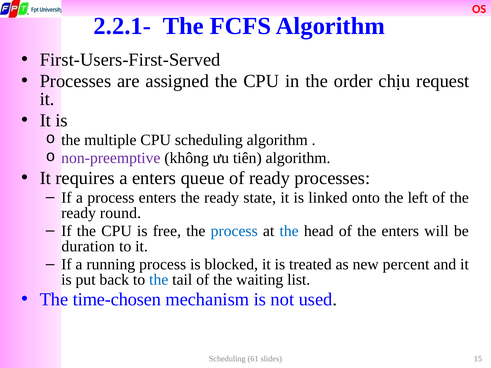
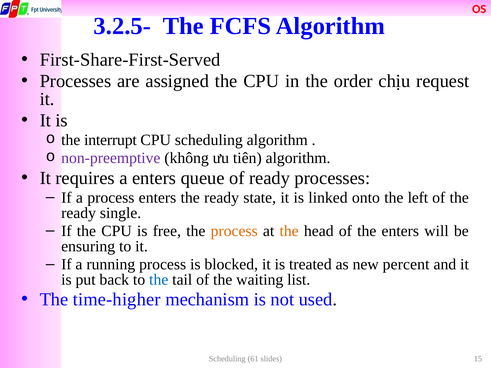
2.2.1-: 2.2.1- -> 3.2.5- (122, 26)
First-Users-First-Served: First-Users-First-Served -> First-Share-First-Served (130, 60)
multiple: multiple -> interrupt (110, 140)
round: round -> single (121, 213)
process colour: blue -> orange (234, 231)
the colour: blue -> orange (289, 231)
duration: duration -> ensuring (88, 246)
time-chosen: time-chosen -> time-higher (117, 300)
